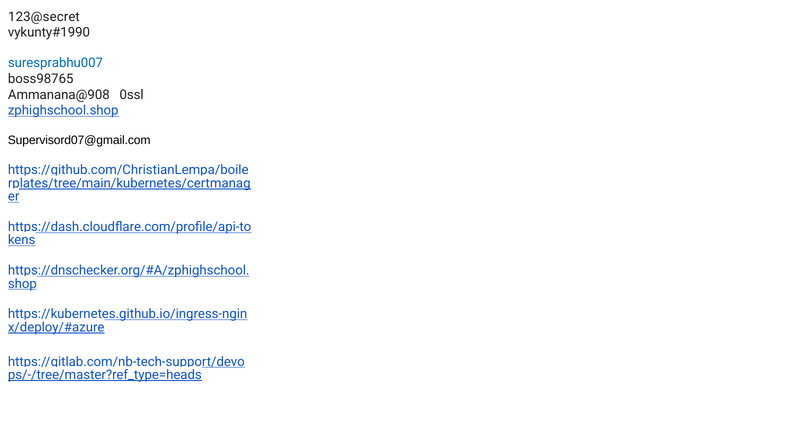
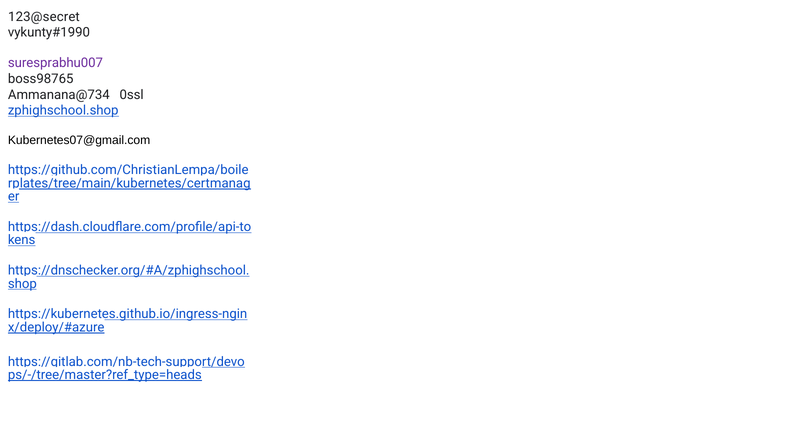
suresprabhu007 colour: blue -> purple (55, 63)
Ammanana@908: Ammanana@908 -> Ammanana@734 (59, 95)
Supervisord07@gmail.com: Supervisord07@gmail.com -> Kubernetes07@gmail.com (79, 140)
